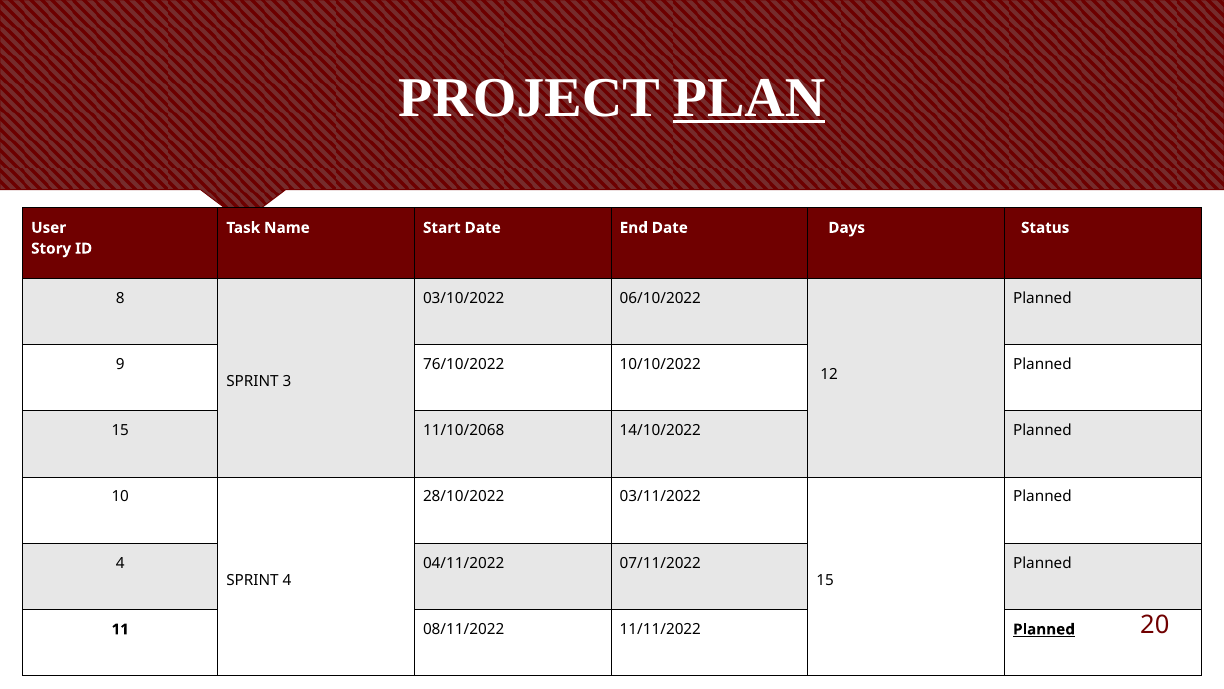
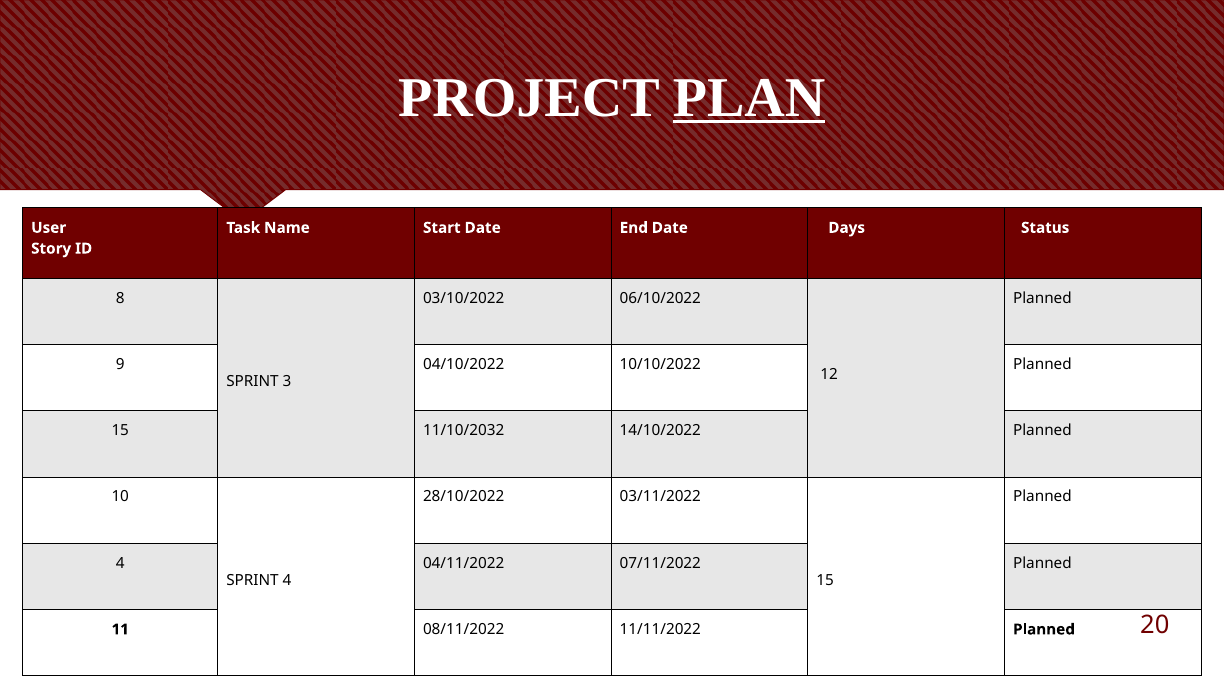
76/10/2022: 76/10/2022 -> 04/10/2022 (464, 364)
11/10/2068: 11/10/2068 -> 11/10/2032 (464, 430)
Planned underline: present -> none (1044, 629)
